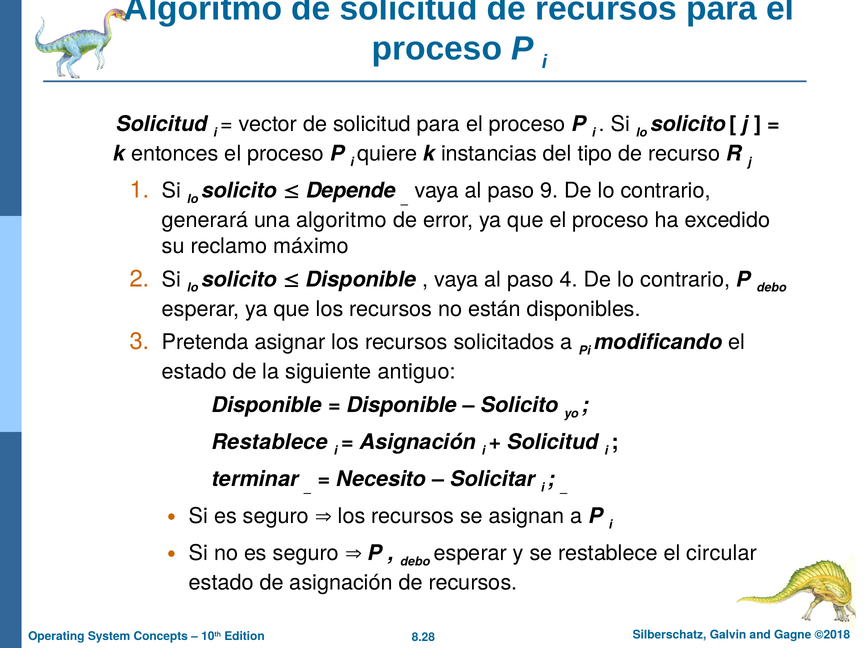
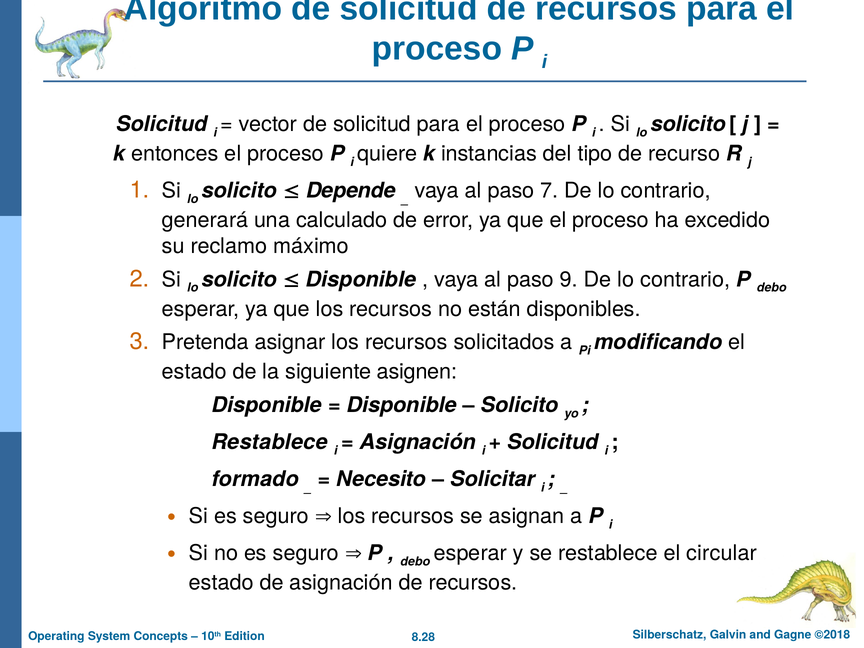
9: 9 -> 7 (549, 191)
una algoritmo: algoritmo -> calculado (342, 220)
4: 4 -> 9 (569, 279)
antiguo: antiguo -> asignen (417, 372)
terminar: terminar -> formado (255, 479)
